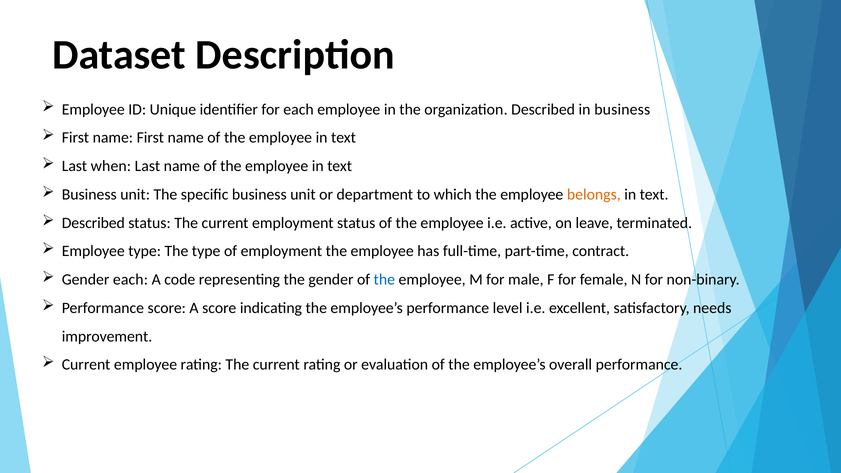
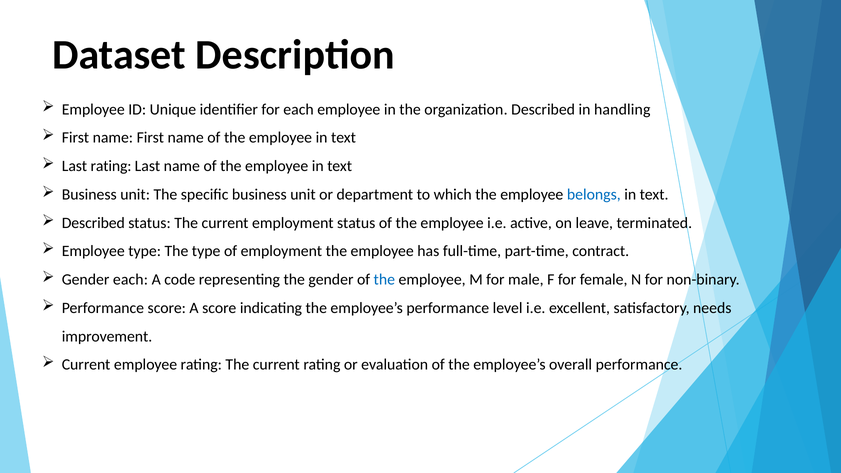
in business: business -> handling (622, 109)
Last when: when -> rating (111, 166)
belongs colour: orange -> blue (594, 195)
